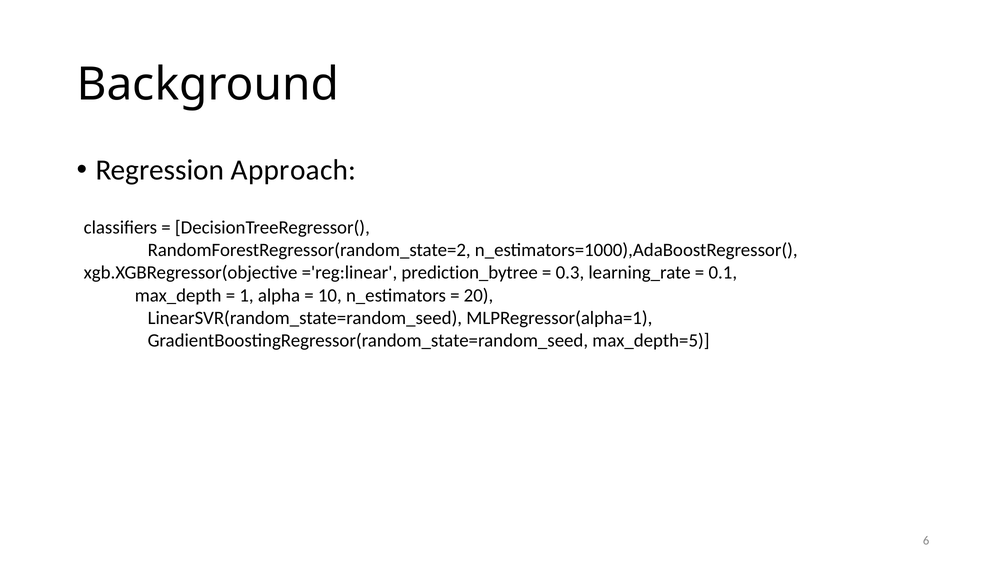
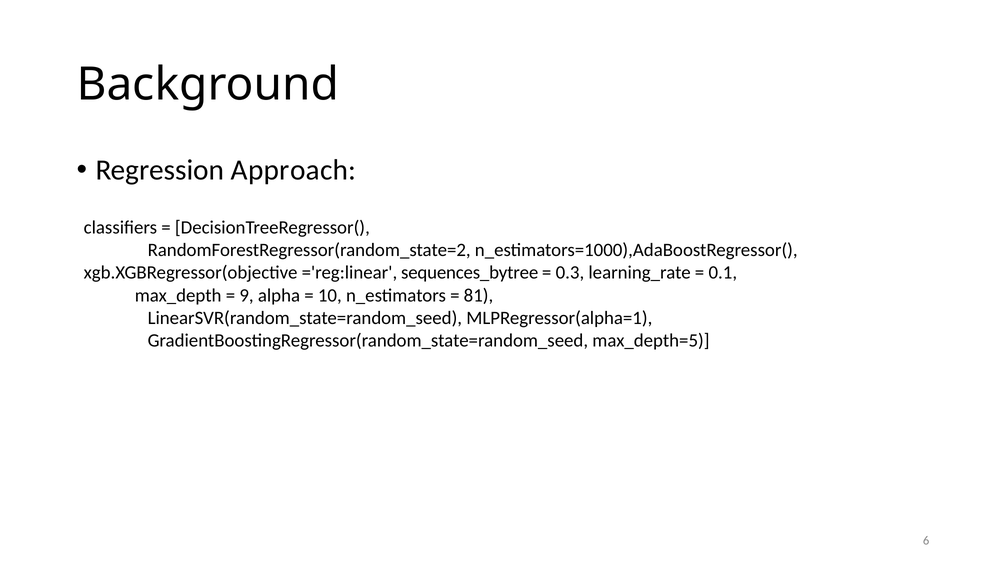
prediction_bytree: prediction_bytree -> sequences_bytree (470, 273)
1: 1 -> 9 (247, 295)
20: 20 -> 81 (479, 295)
